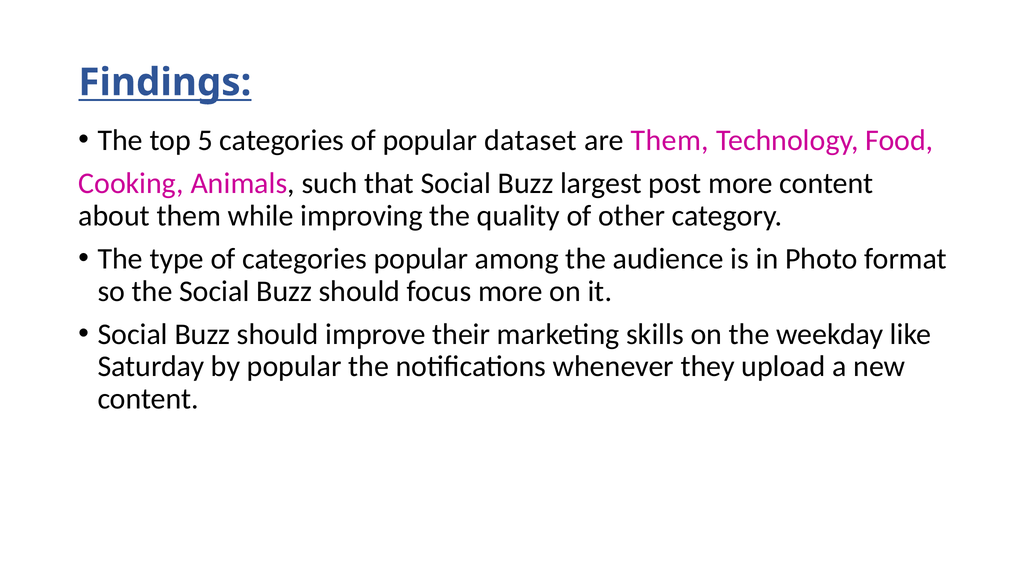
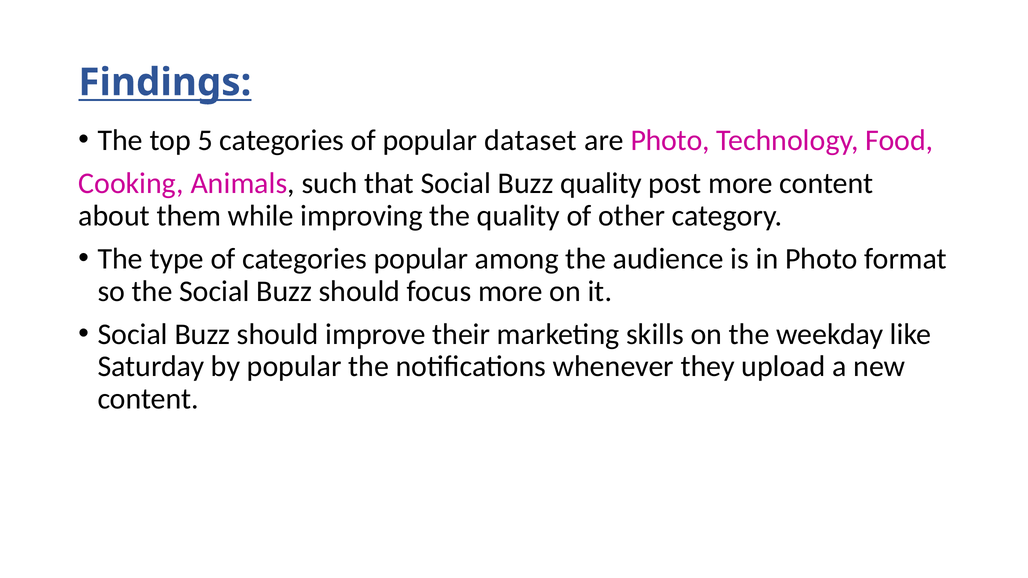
are Them: Them -> Photo (670, 140)
Buzz largest: largest -> quality (601, 183)
